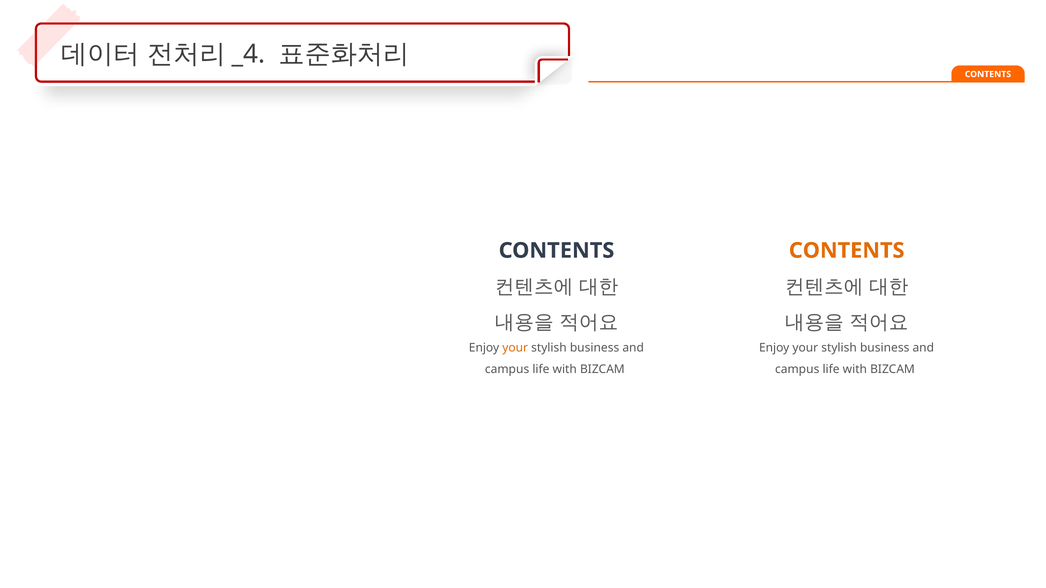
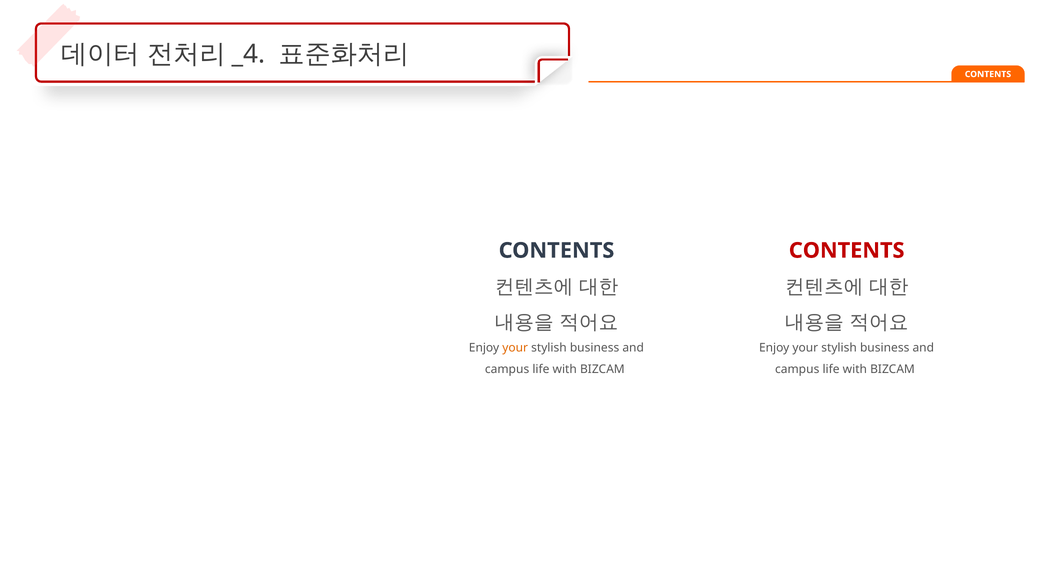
CONTENTS colour: orange -> red (847, 251)
